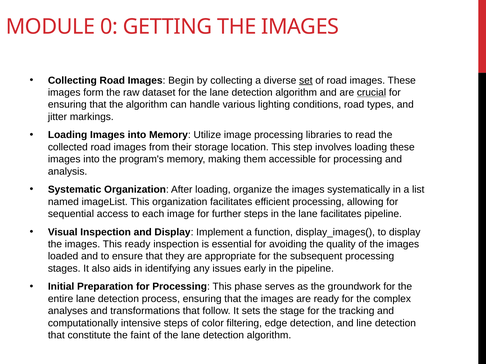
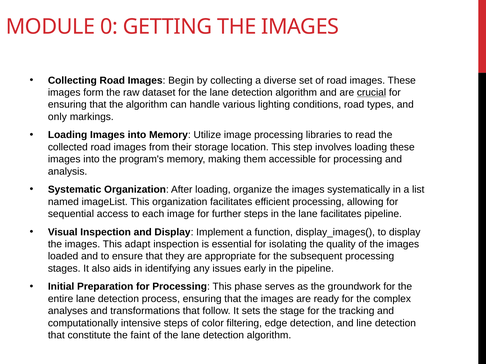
set underline: present -> none (306, 80)
jitter: jitter -> only (57, 117)
This ready: ready -> adapt (138, 245)
avoiding: avoiding -> isolating (288, 245)
